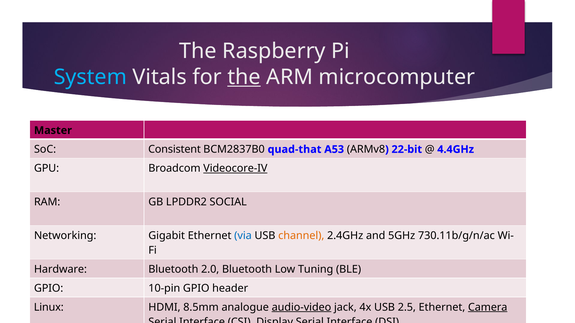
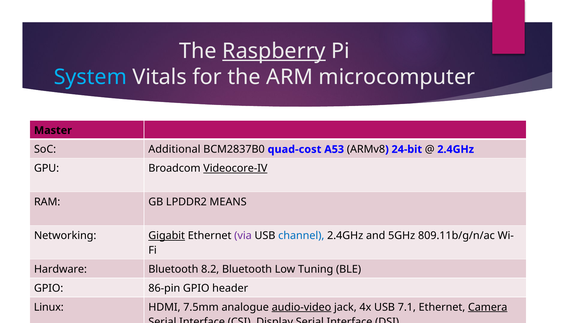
Raspberry underline: none -> present (274, 51)
the underline: present -> none (244, 77)
Consistent: Consistent -> Additional (174, 150)
quad-that: quad-that -> quad-cost (295, 150)
22-bit: 22-bit -> 24-bit (407, 150)
4.4GHz: 4.4GHz -> 2.4GHz (456, 150)
SOCIAL: SOCIAL -> MEANS (228, 202)
Gigabit underline: none -> present (167, 236)
via colour: blue -> purple (243, 236)
channel colour: orange -> blue (301, 236)
730.11b/g/n/ac: 730.11b/g/n/ac -> 809.11b/g/n/ac (456, 236)
2.0: 2.0 -> 8.2 (210, 270)
10-pin: 10-pin -> 86-pin (164, 289)
8.5mm: 8.5mm -> 7.5mm (201, 308)
2.5: 2.5 -> 7.1 (407, 308)
